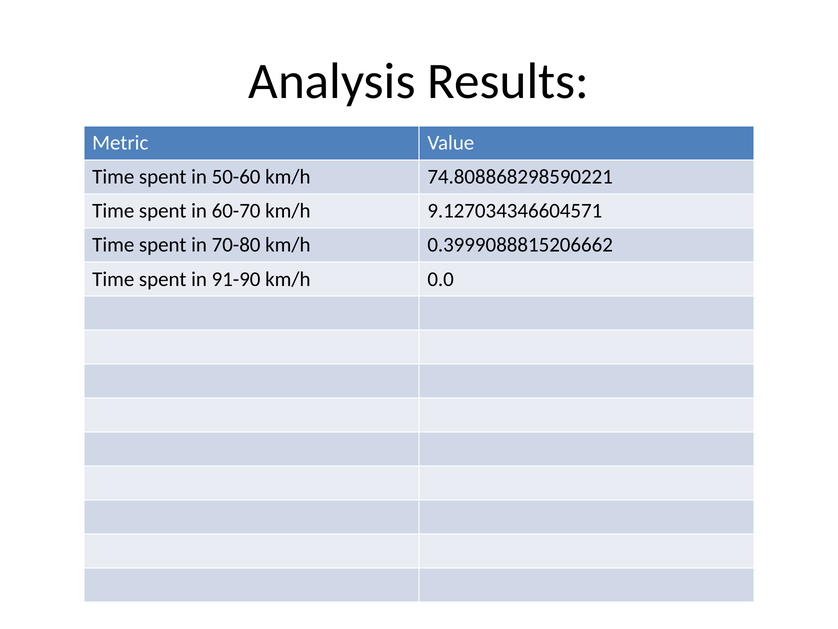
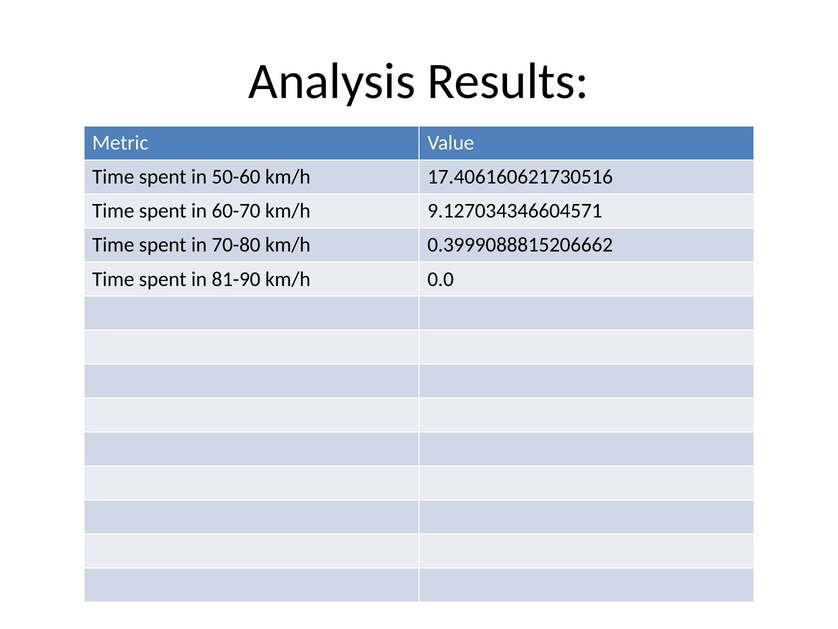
74.808868298590221: 74.808868298590221 -> 17.406160621730516 (520, 177)
91-90: 91-90 -> 81-90 (236, 279)
